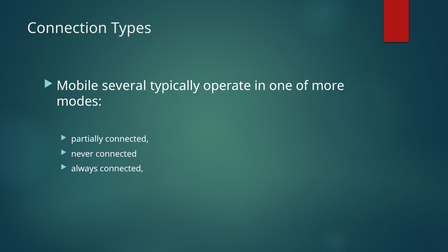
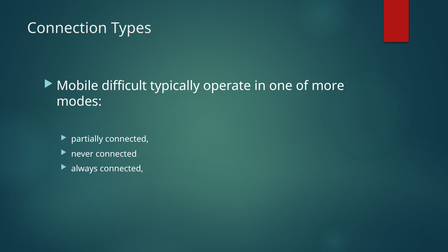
several: several -> difficult (124, 86)
